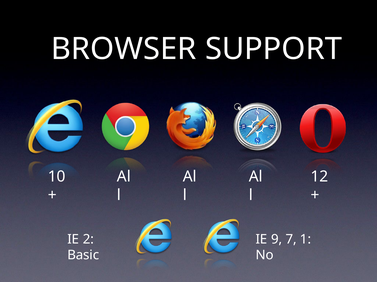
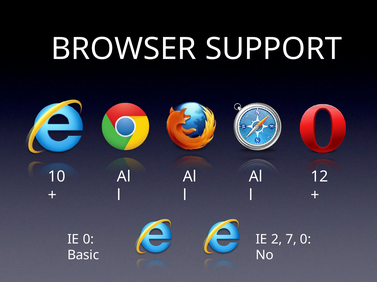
IE 2: 2 -> 0 (88, 240)
9: 9 -> 2 (277, 240)
7 1: 1 -> 0 (306, 240)
